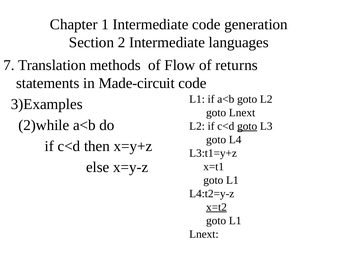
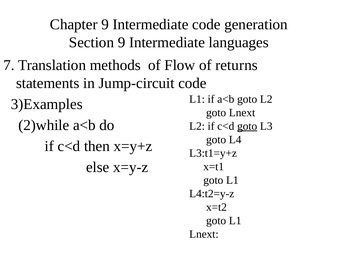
Chapter 1: 1 -> 9 (105, 24)
Section 2: 2 -> 9 (122, 42)
Made-circuit: Made-circuit -> Jump-circuit (137, 83)
x=t2 underline: present -> none (216, 207)
